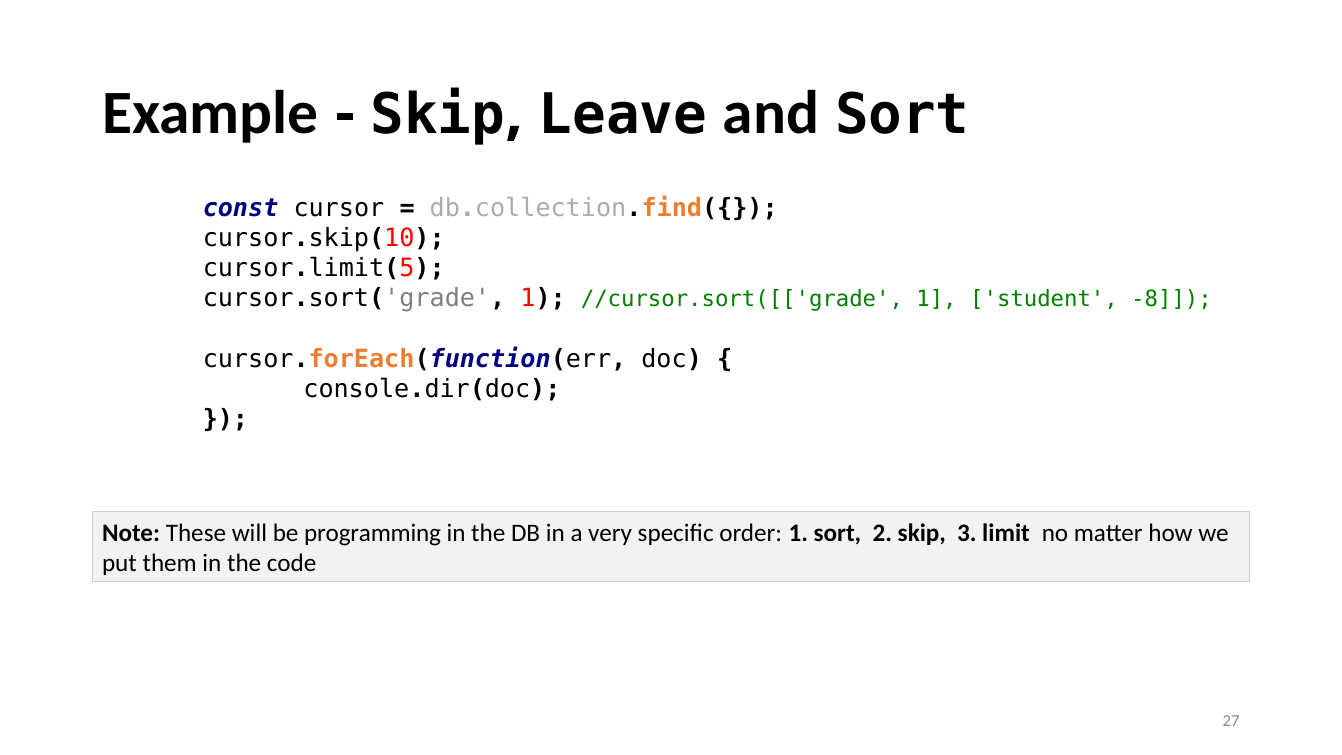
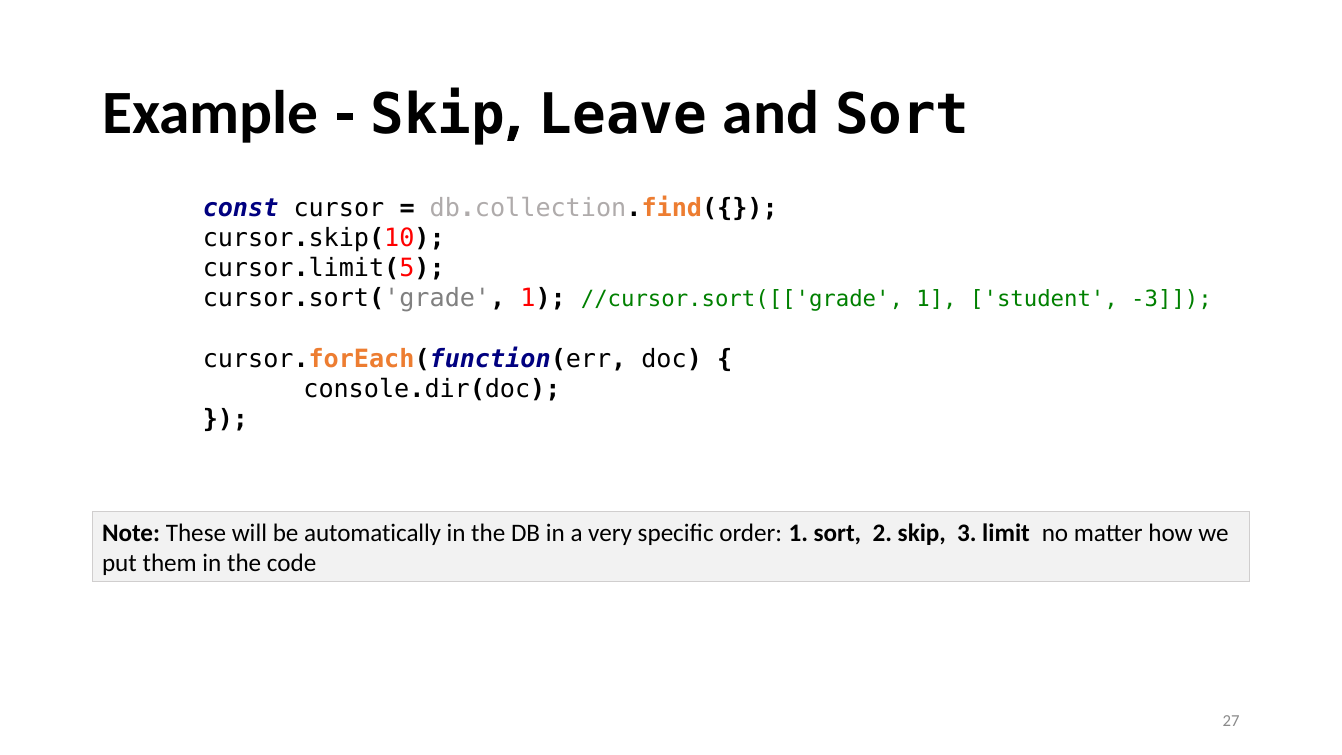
-8: -8 -> -3 (1172, 299)
programming: programming -> automatically (373, 533)
